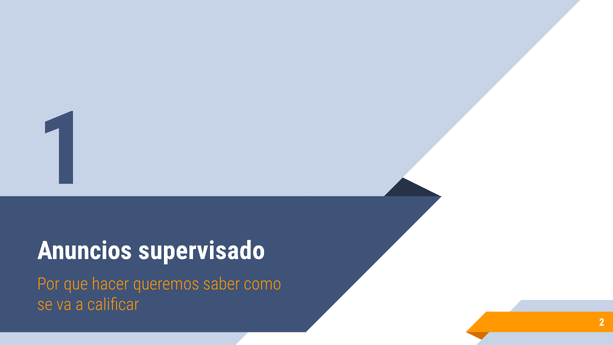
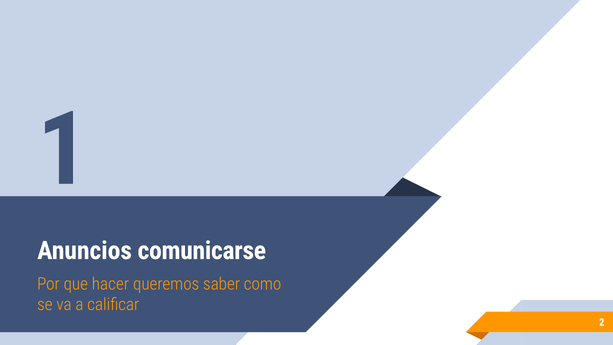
supervisado: supervisado -> comunicarse (202, 251)
